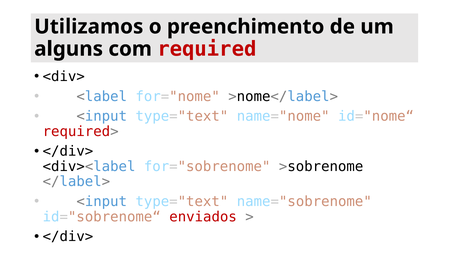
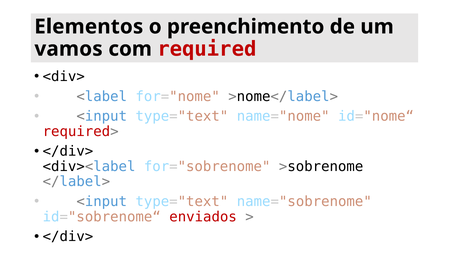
Utilizamos: Utilizamos -> Elementos (89, 27)
alguns: alguns -> vamos (69, 49)
